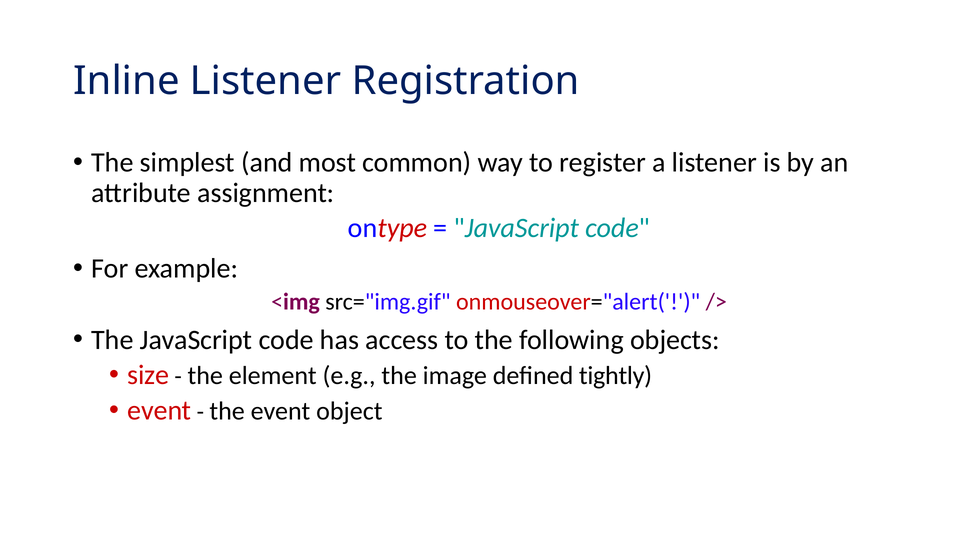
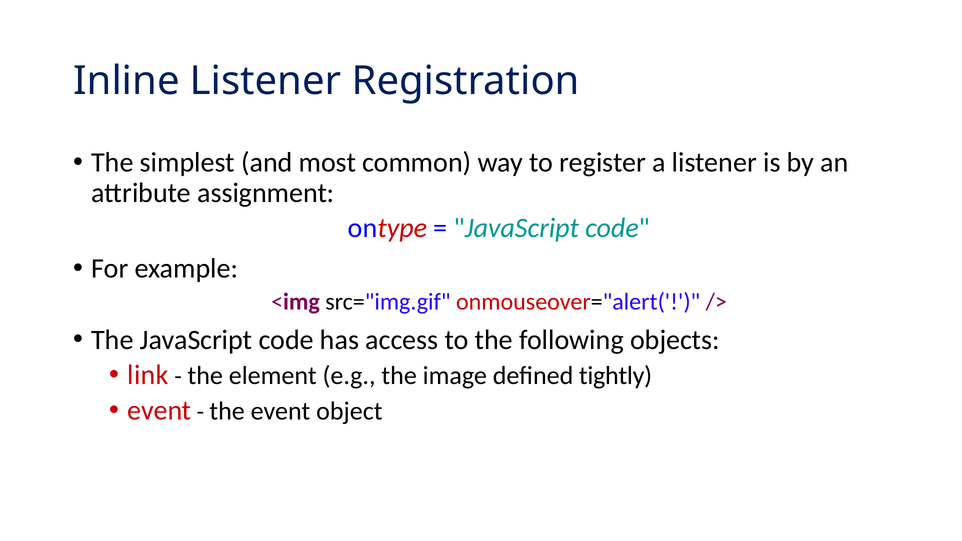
size: size -> link (148, 375)
